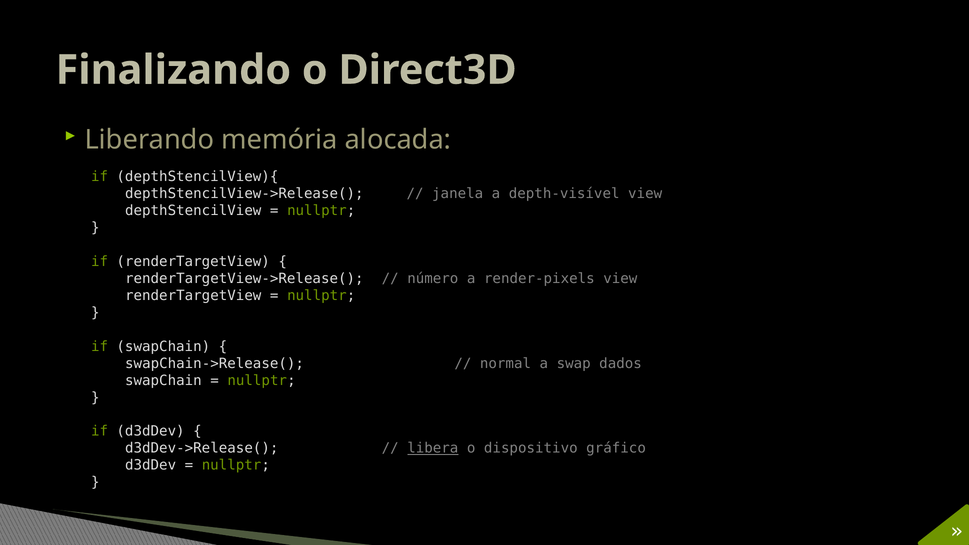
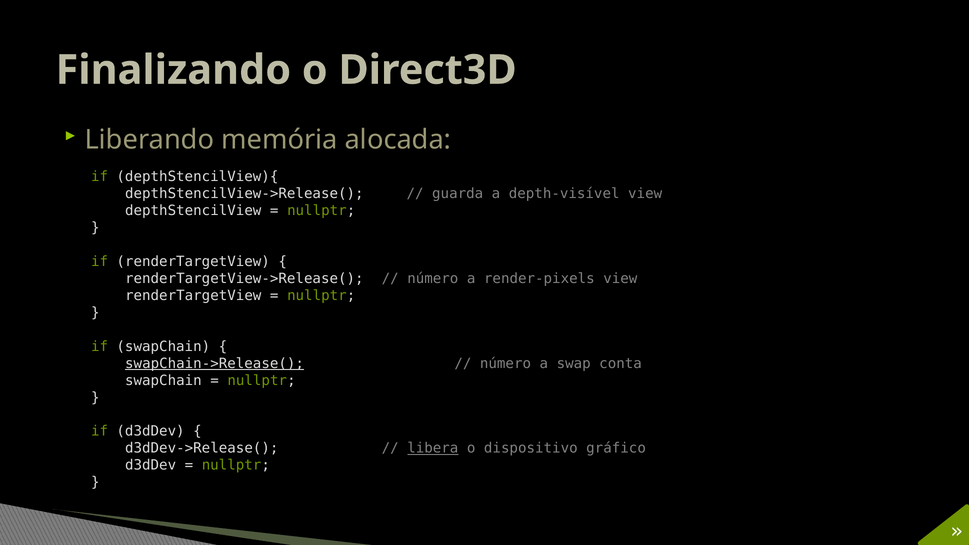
janela: janela -> guarda (458, 194)
swapChain->Release( underline: none -> present (215, 363)
normal: normal -> número (505, 363)
dados: dados -> conta (621, 363)
